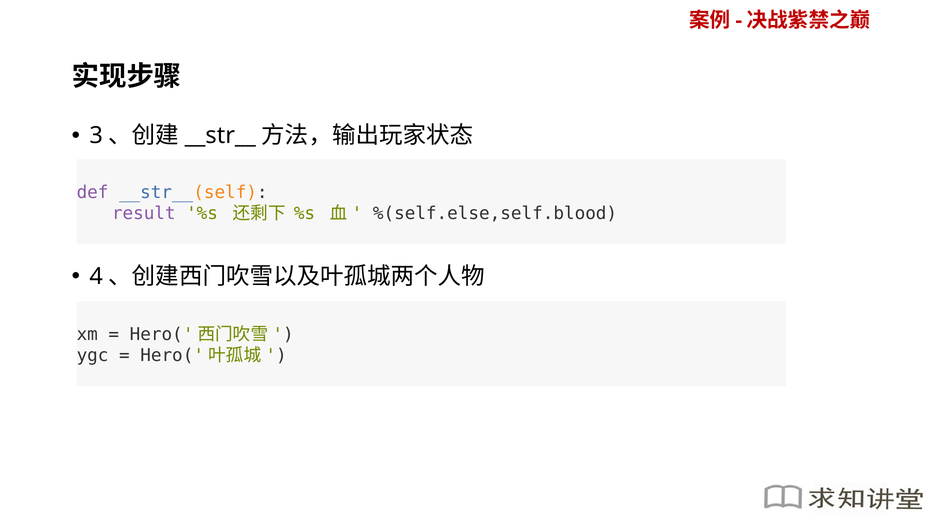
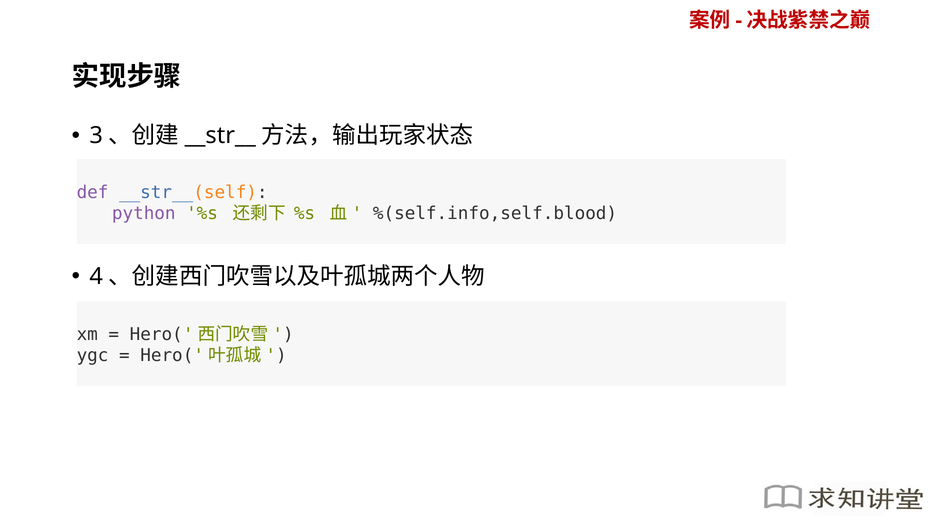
result: result -> python (144, 213)
%(self.else,self.blood: %(self.else,self.blood -> %(self.info,self.blood (495, 213)
